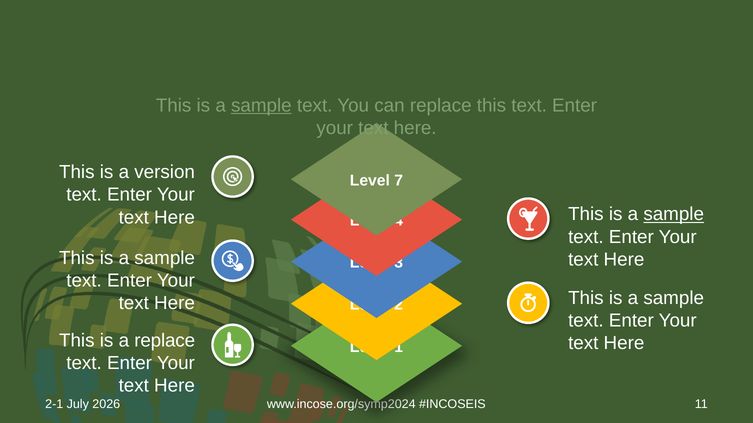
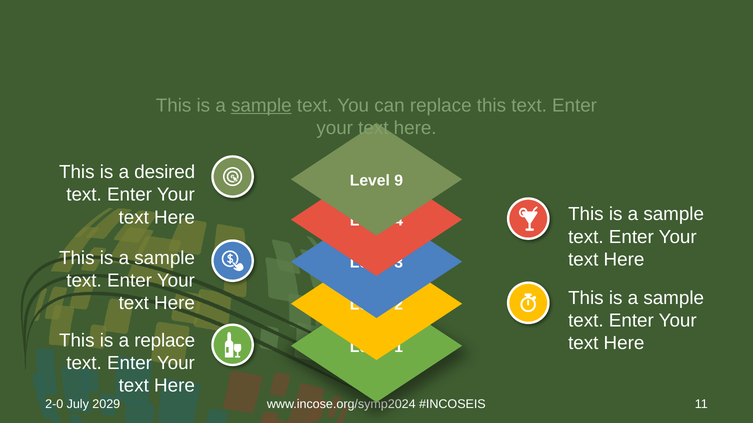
version: version -> desired (165, 172)
7: 7 -> 9 (399, 180)
sample underline: present -> none (674, 214)
2-1: 2-1 -> 2-0 (54, 405)
2026: 2026 -> 2029 (106, 405)
